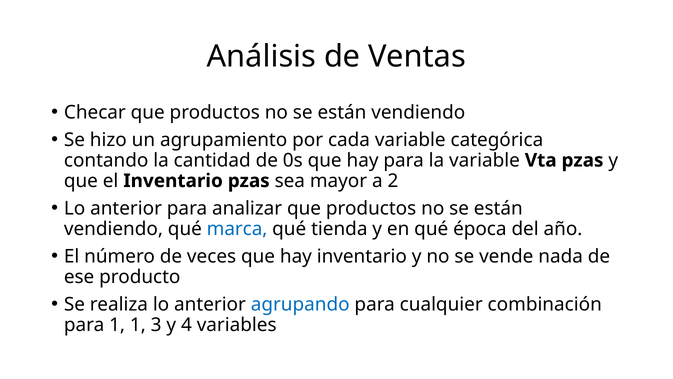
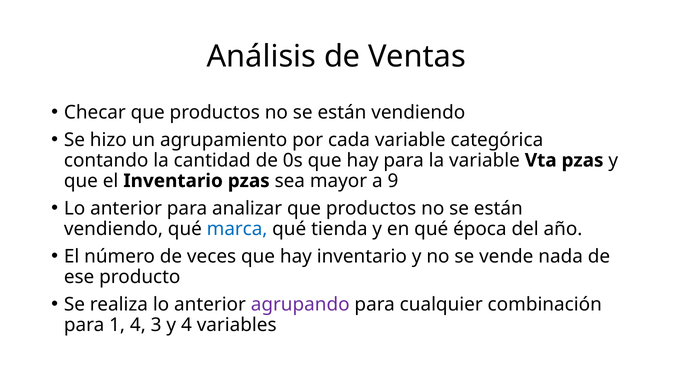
2: 2 -> 9 (393, 181)
agrupando colour: blue -> purple (300, 304)
1 1: 1 -> 4 (138, 324)
